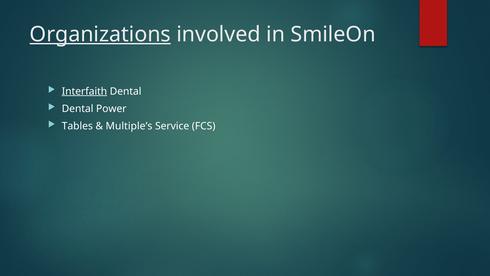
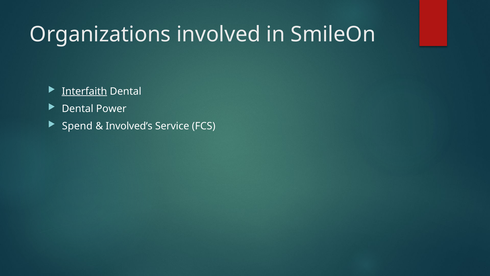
Organizations underline: present -> none (100, 34)
Tables: Tables -> Spend (77, 126)
Multiple’s: Multiple’s -> Involved’s (129, 126)
